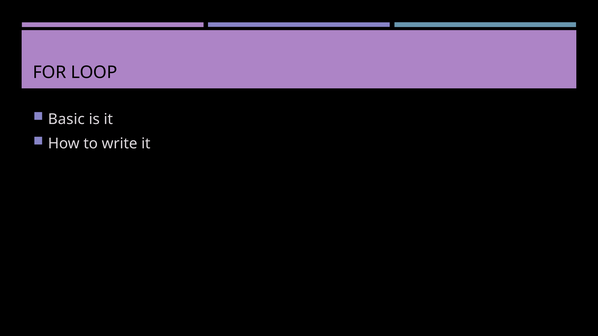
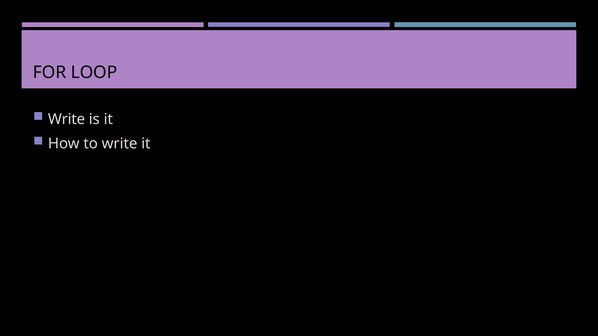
Basic: Basic -> Write (67, 119)
